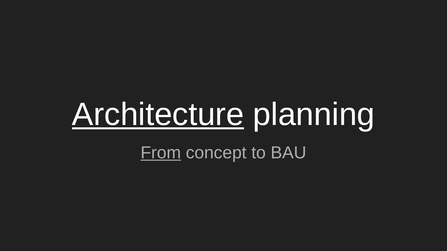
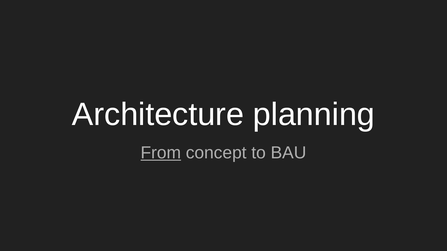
Architecture underline: present -> none (158, 115)
